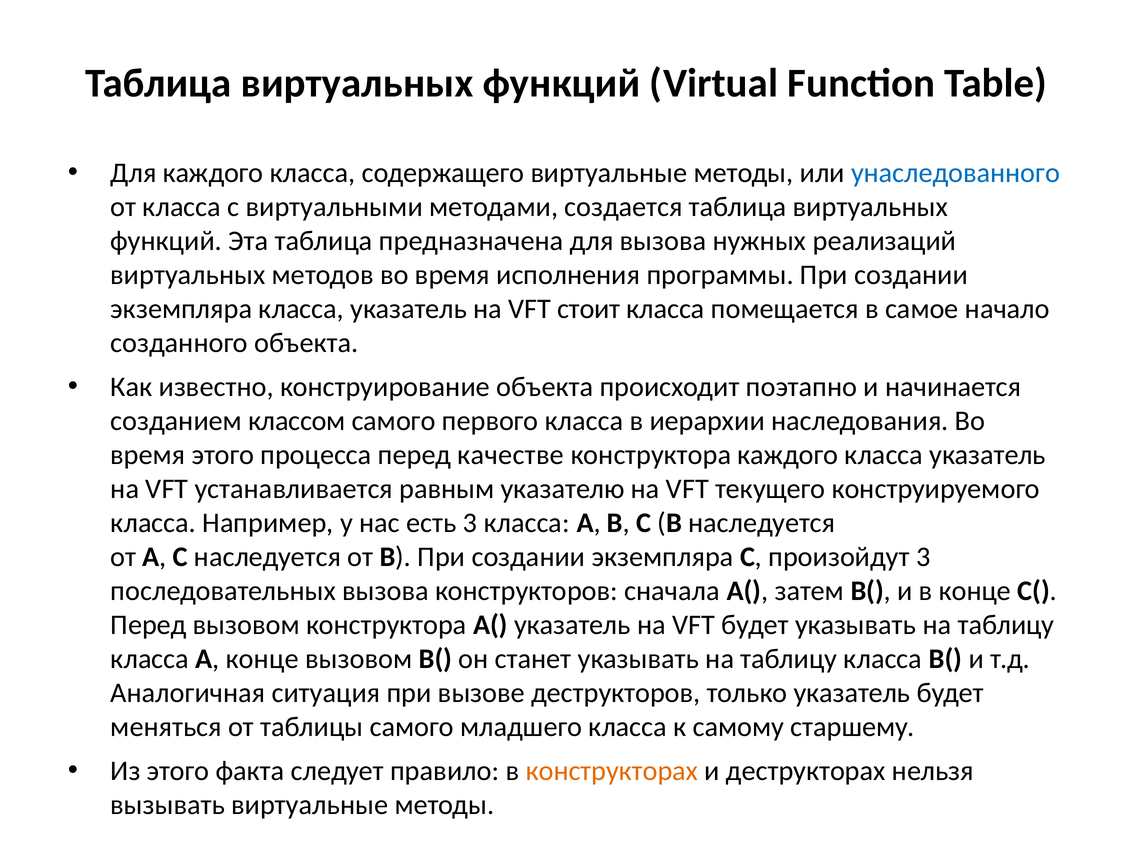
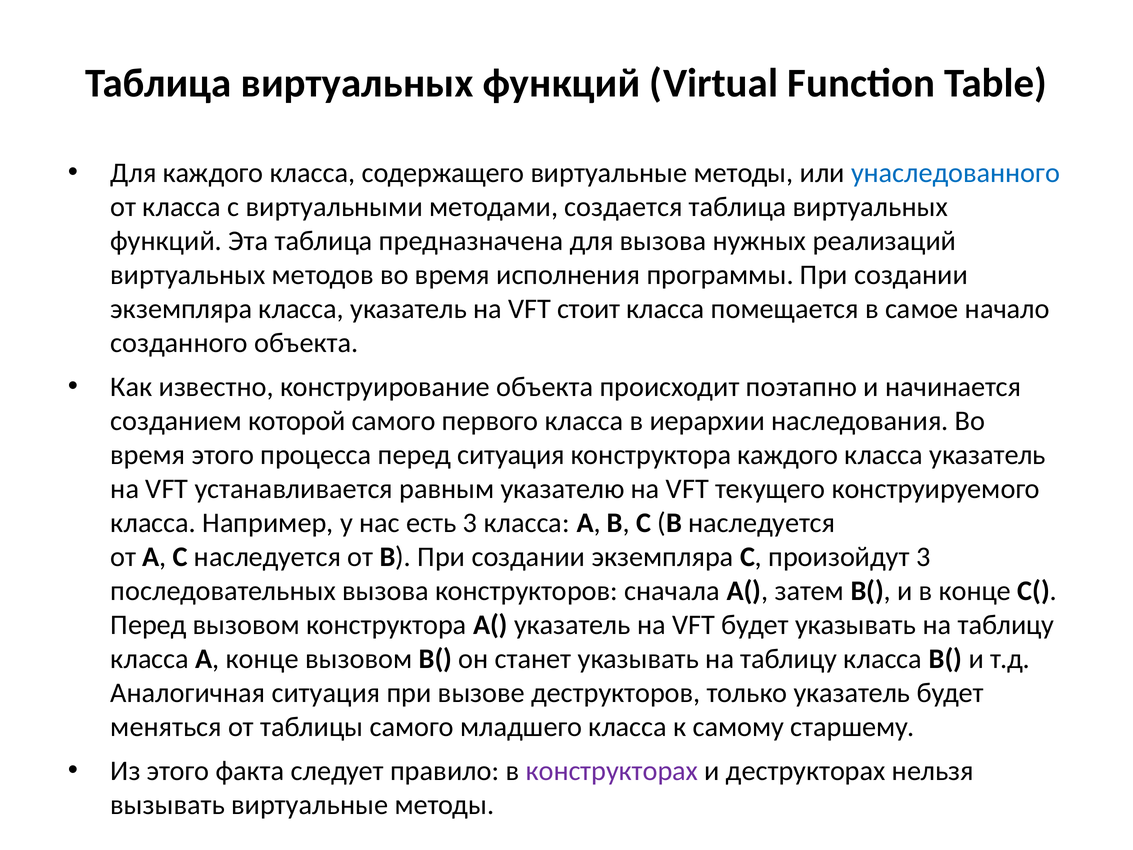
классом: классом -> которой (297, 421)
перед качестве: качестве -> ситуация (511, 455)
конструкторах colour: orange -> purple (612, 771)
